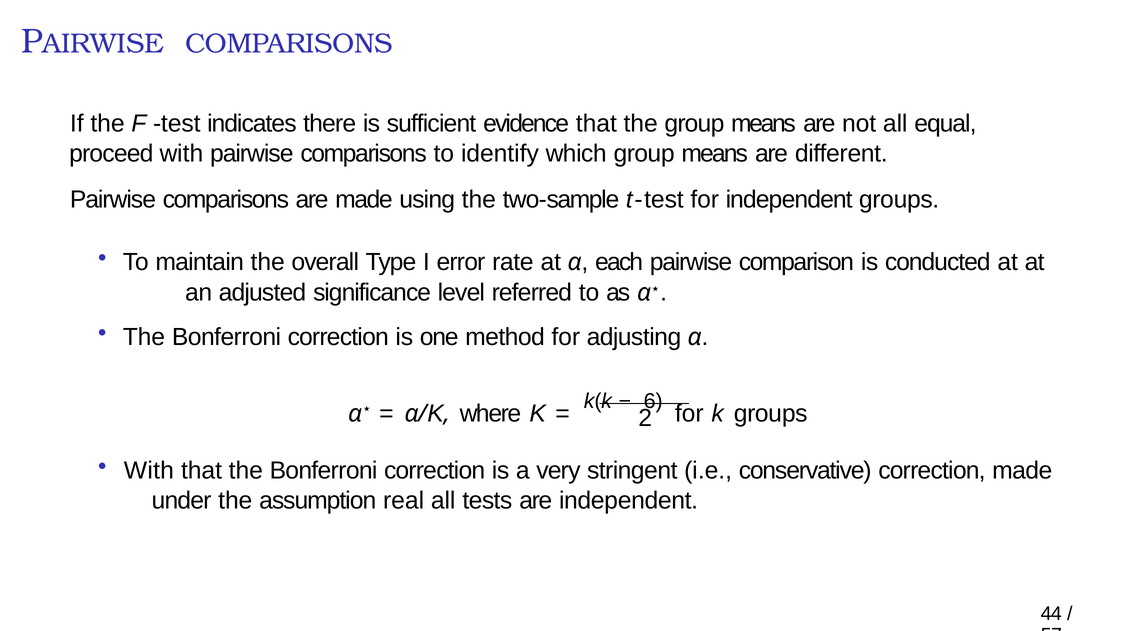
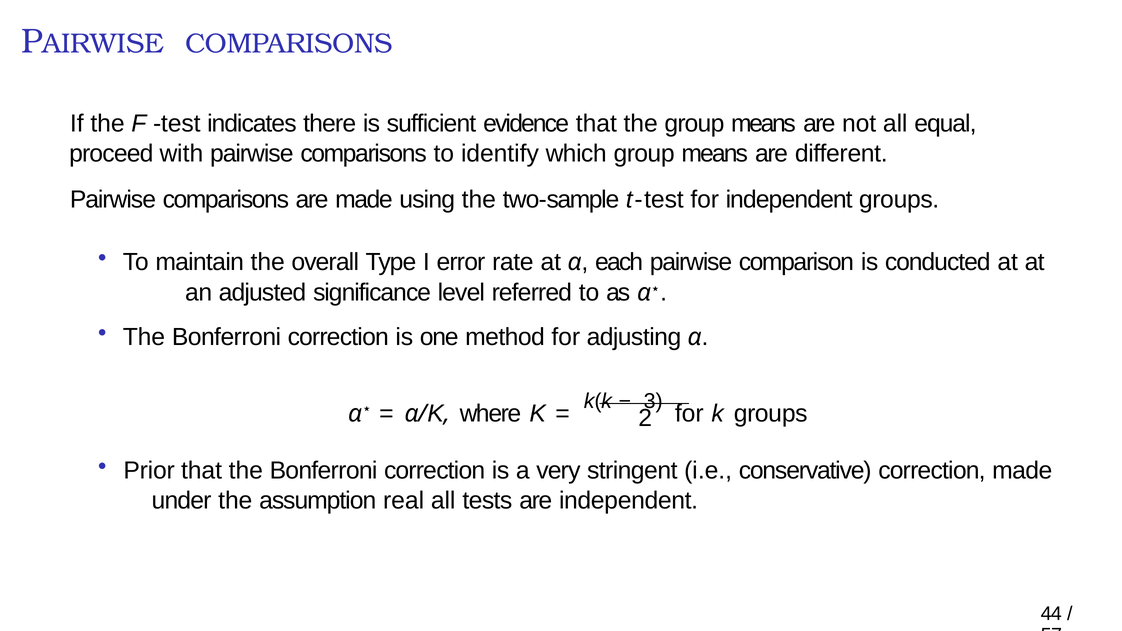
6: 6 -> 3 (653, 402)
With: With -> Prior (149, 471)
